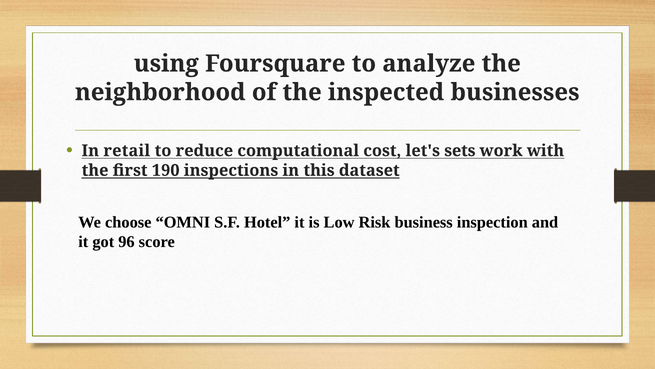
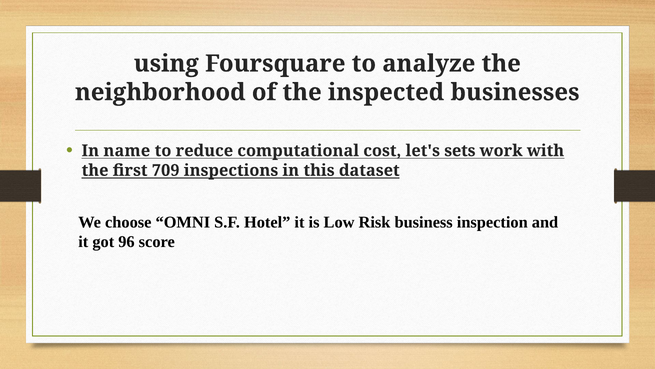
retail: retail -> name (127, 151)
190: 190 -> 709 (166, 170)
